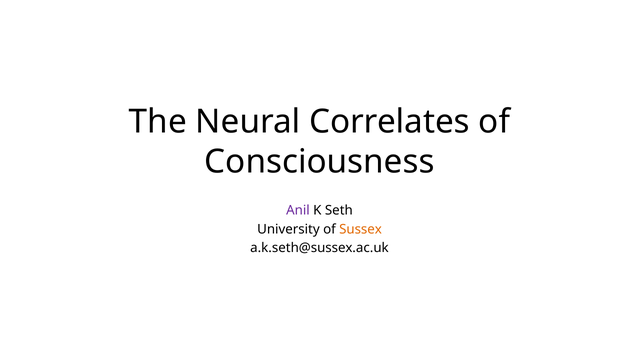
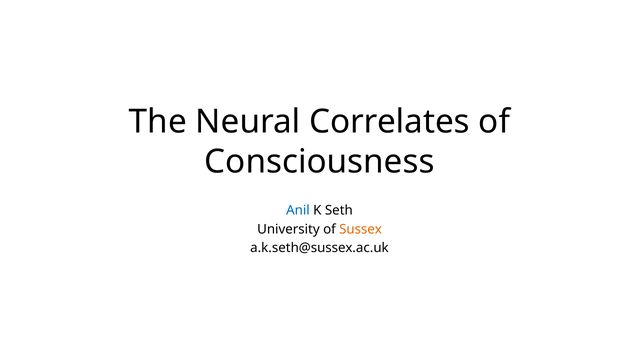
Anil colour: purple -> blue (298, 211)
